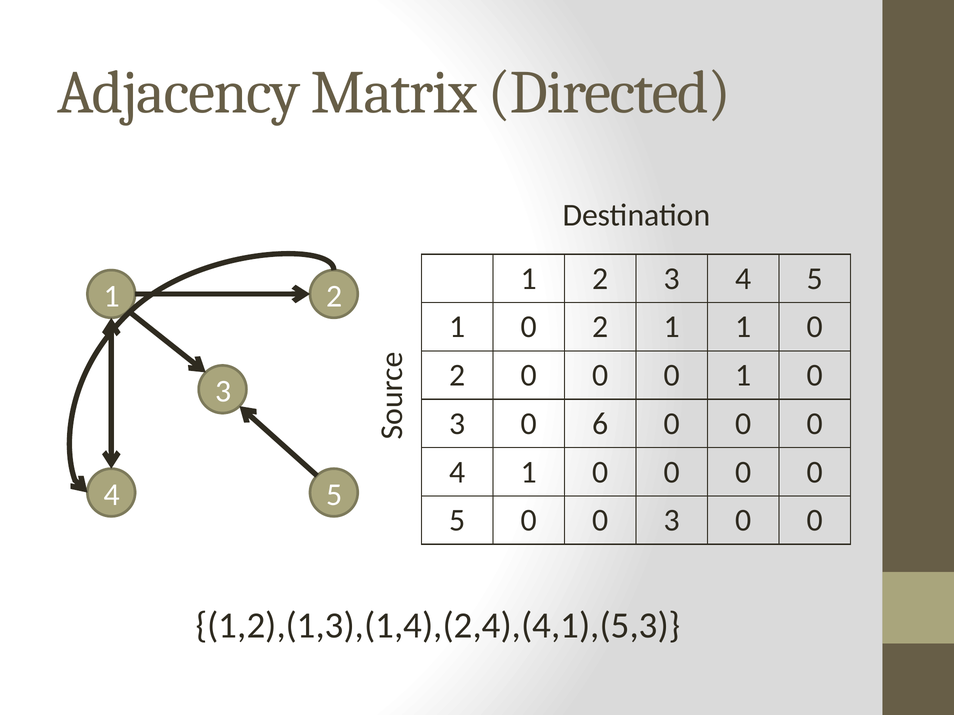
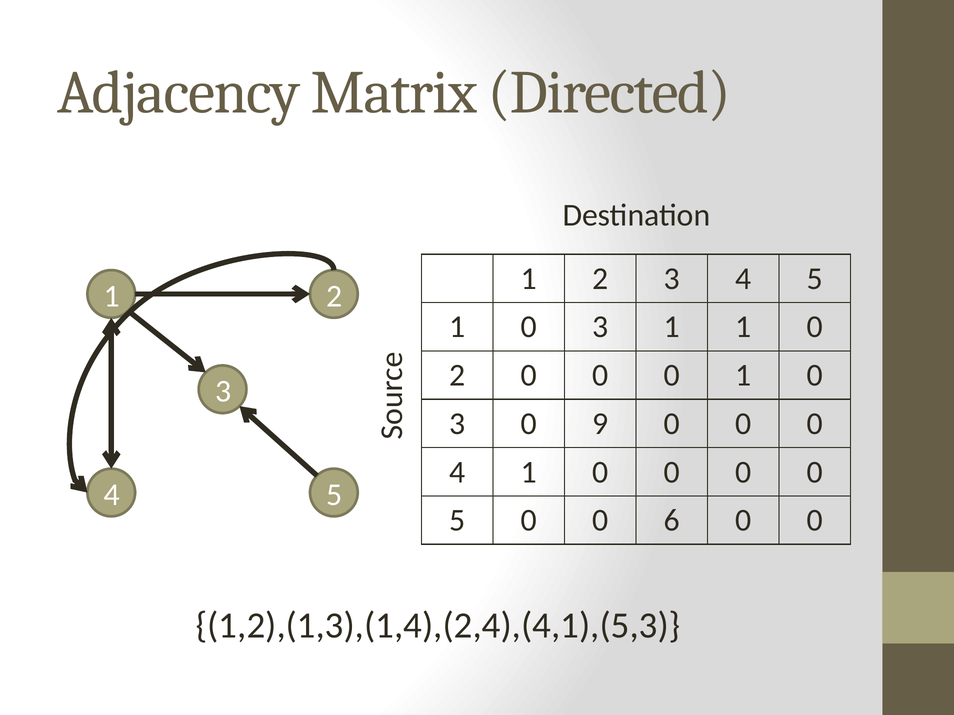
2: 2 -> 3 (600, 327)
6: 6 -> 9 (600, 424)
0 0 3: 3 -> 6 (672, 521)
